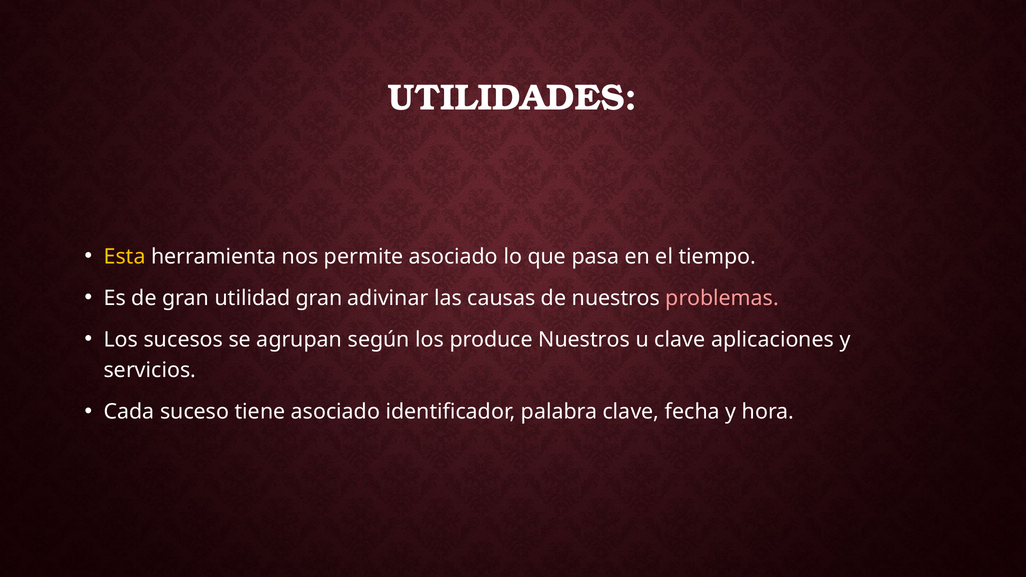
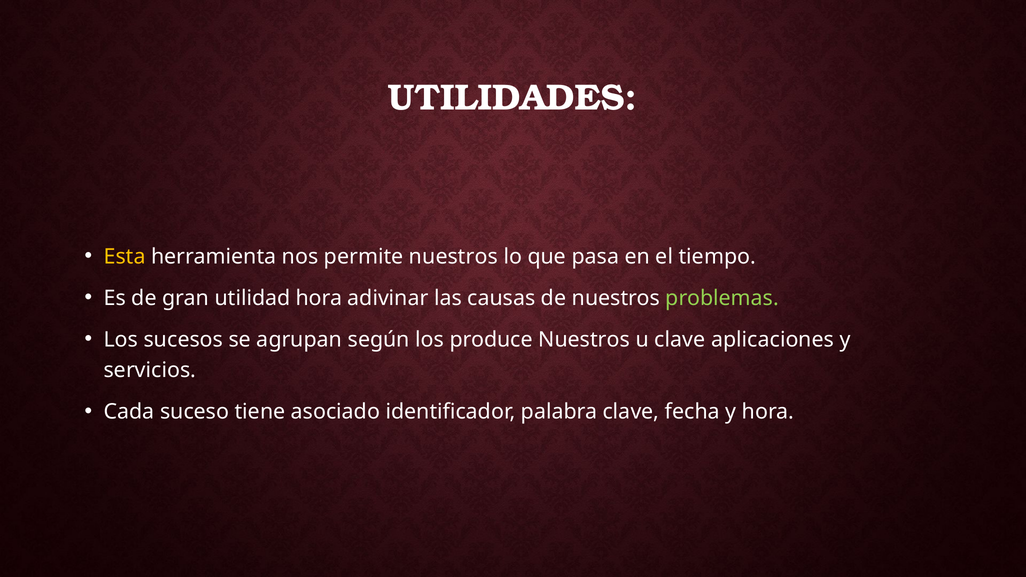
permite asociado: asociado -> nuestros (453, 257)
utilidad gran: gran -> hora (319, 298)
problemas colour: pink -> light green (722, 298)
